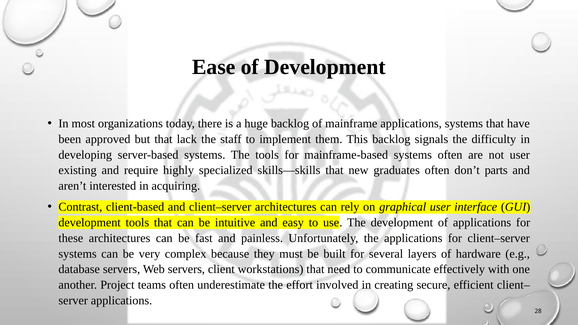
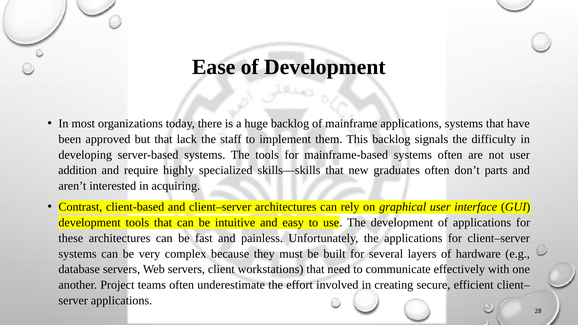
existing: existing -> addition (78, 170)
